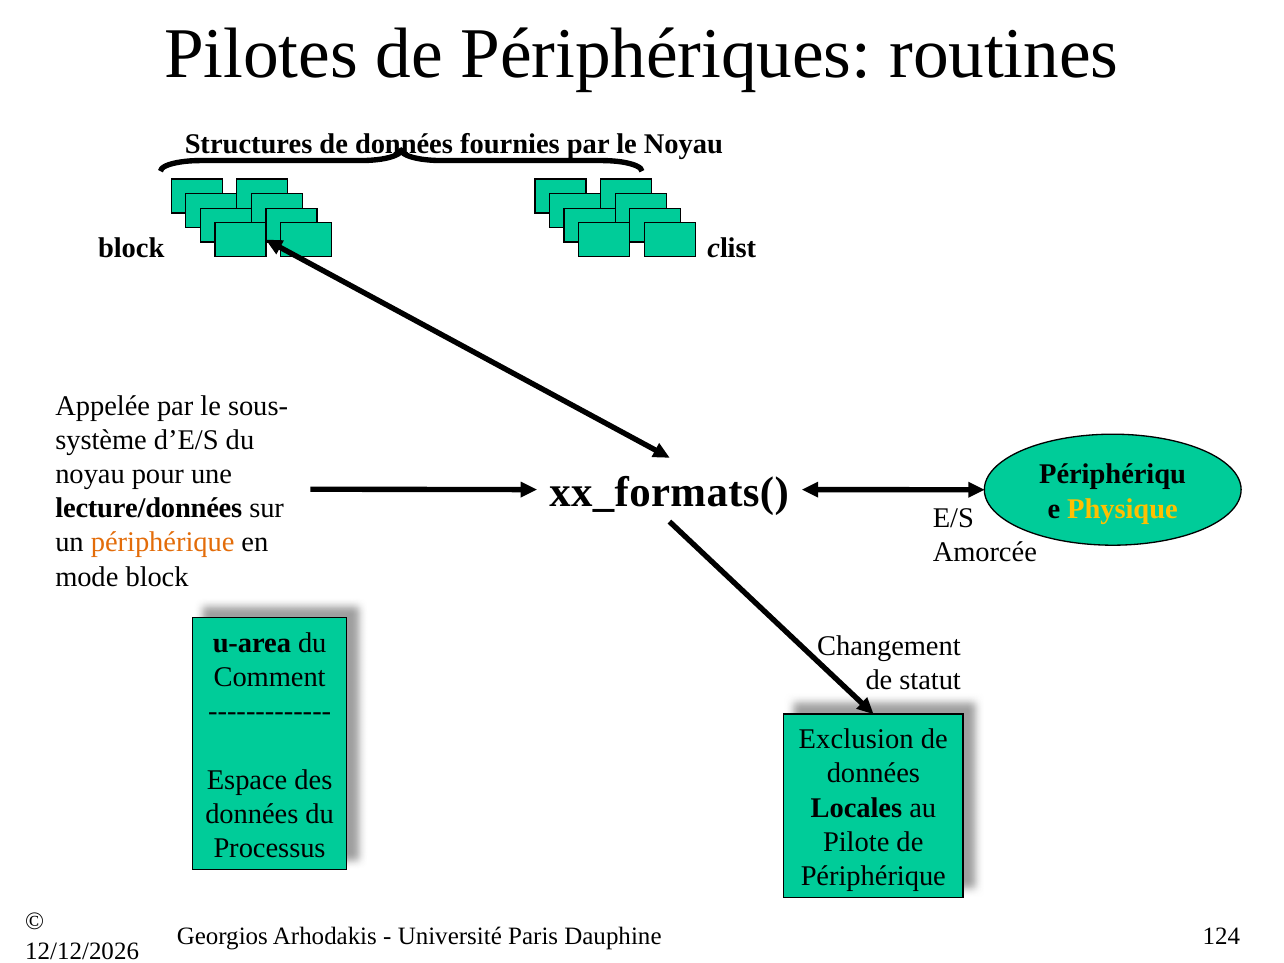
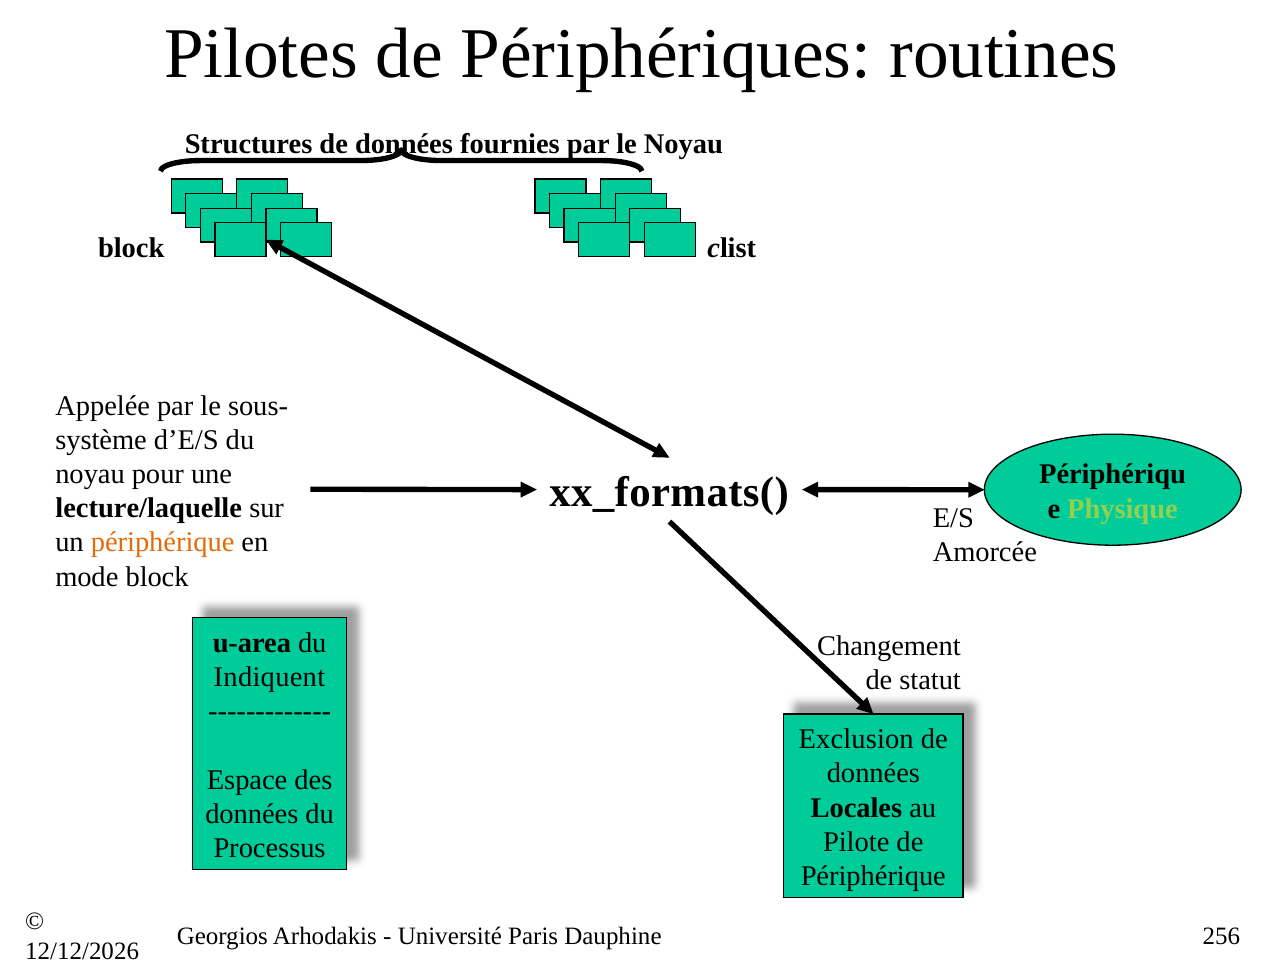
lecture/données: lecture/données -> lecture/laquelle (149, 508)
Physique colour: yellow -> light green (1122, 509)
Comment: Comment -> Indiquent (269, 677)
124: 124 -> 256 (1221, 936)
